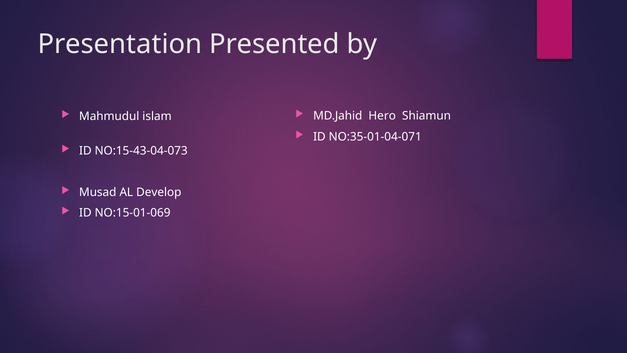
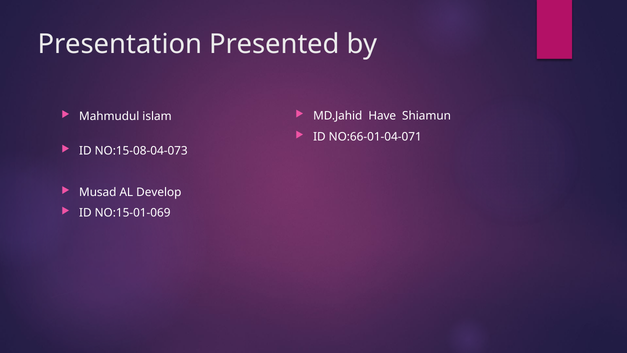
Hero: Hero -> Have (382, 116)
NO:35-01-04-071: NO:35-01-04-071 -> NO:66-01-04-071 (375, 137)
NO:15-43-04-073: NO:15-43-04-073 -> NO:15-08-04-073 (141, 151)
